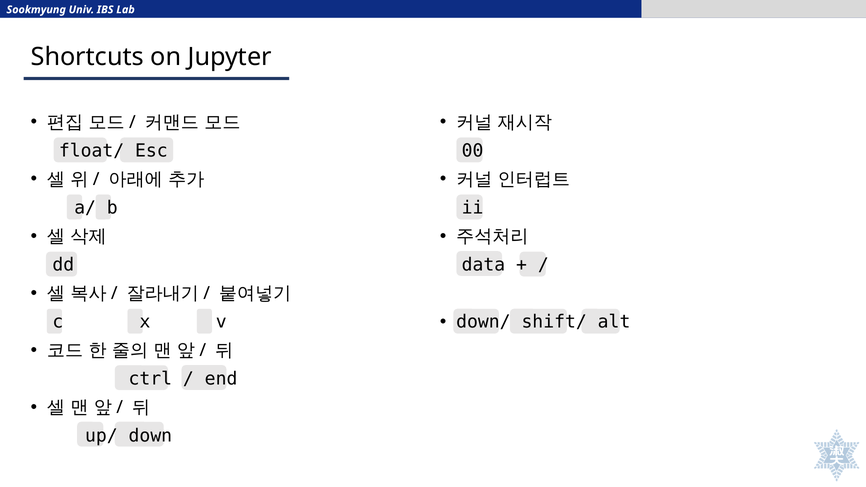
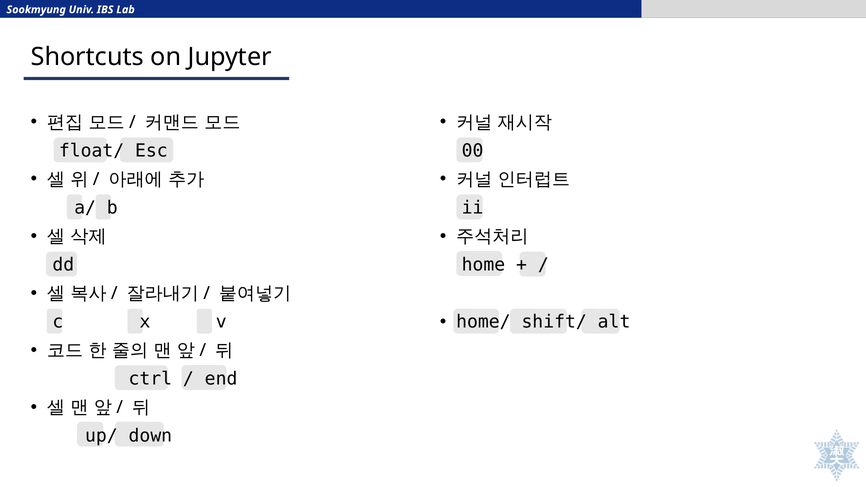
data: data -> home (483, 265)
down/: down/ -> home/ (483, 322)
